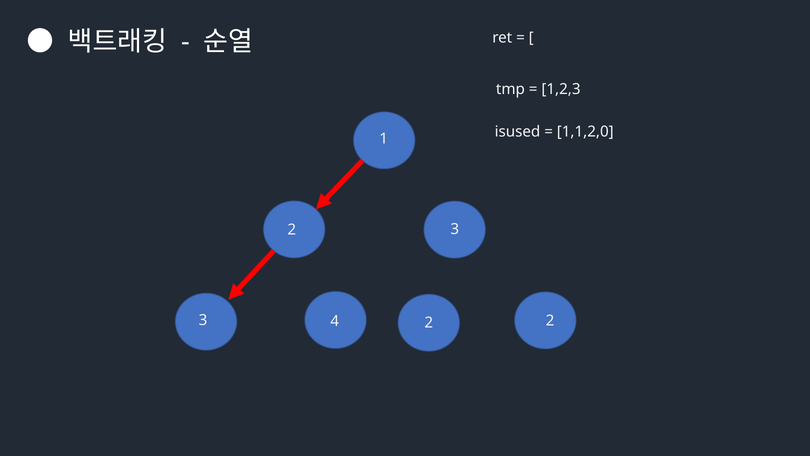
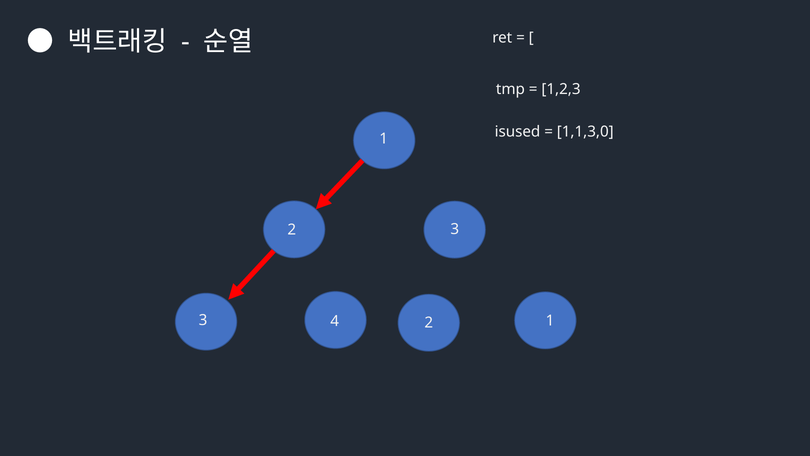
1,1,2,0: 1,1,2,0 -> 1,1,3,0 (585, 132)
2 2: 2 -> 1 (550, 320)
